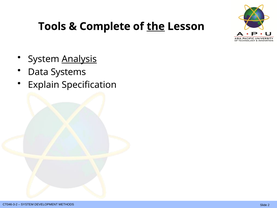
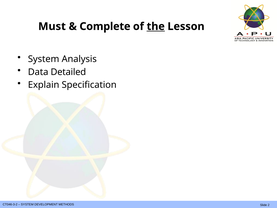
Tools: Tools -> Must (52, 26)
Analysis underline: present -> none (79, 59)
Systems: Systems -> Detailed (68, 72)
